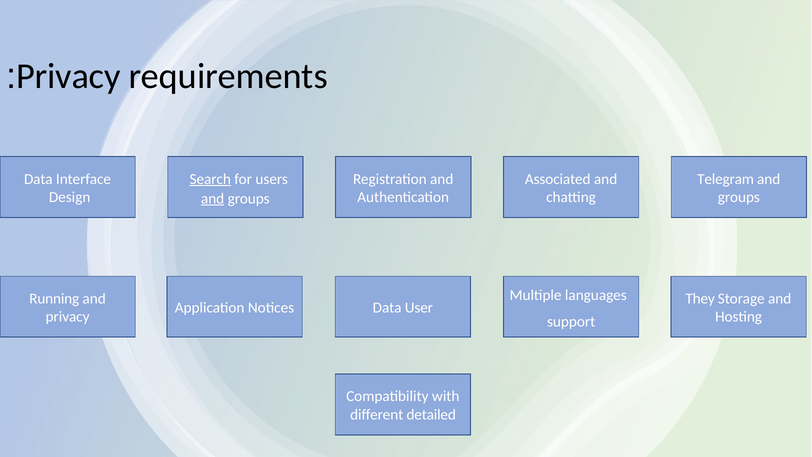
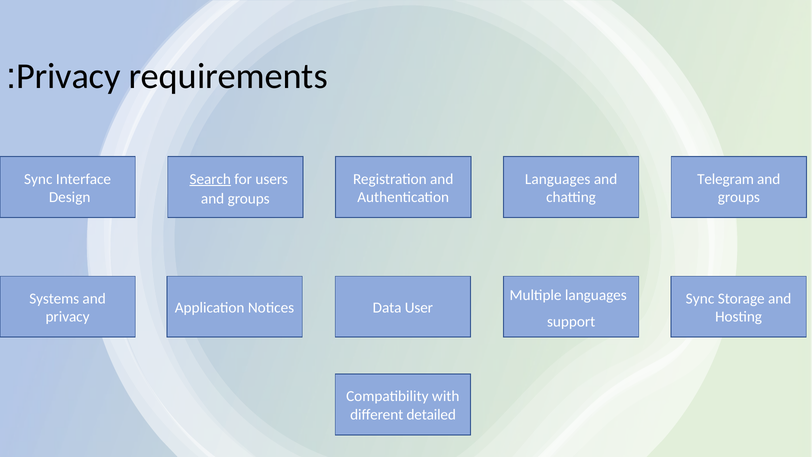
Data: Data -> Sync (38, 179)
Associated: Associated -> Languages (558, 179)
and underline: present -> none (213, 198)
Running: Running -> Systems (54, 298)
They: They -> Sync (700, 298)
